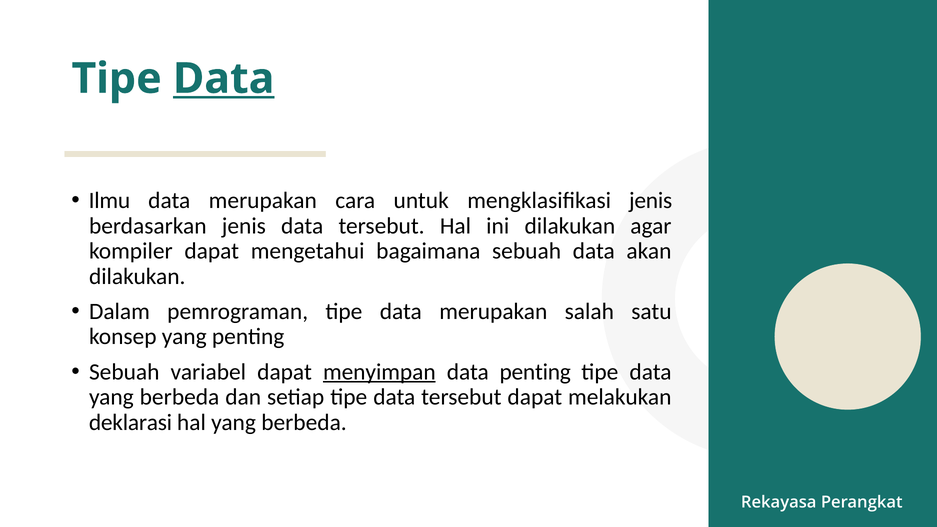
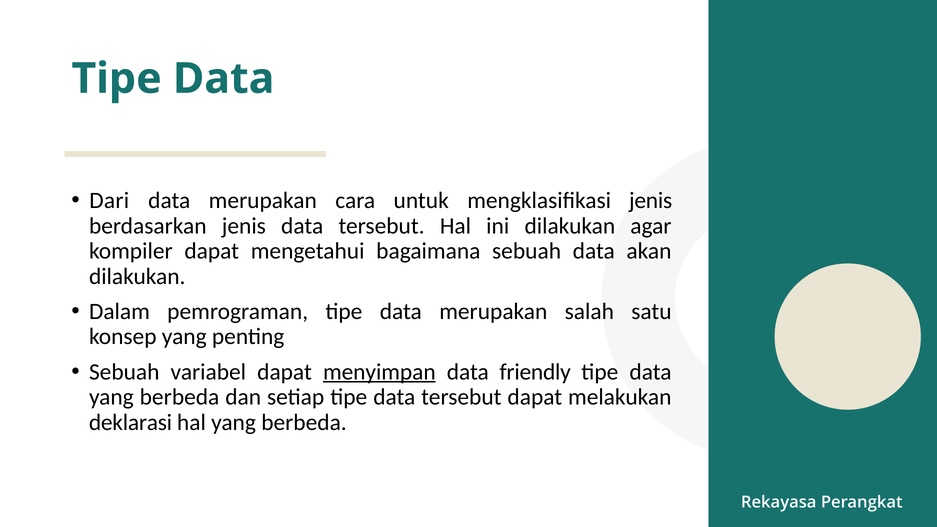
Data underline: present -> none (224, 79)
Ilmu: Ilmu -> Dari (109, 201)
data penting: penting -> friendly (535, 372)
